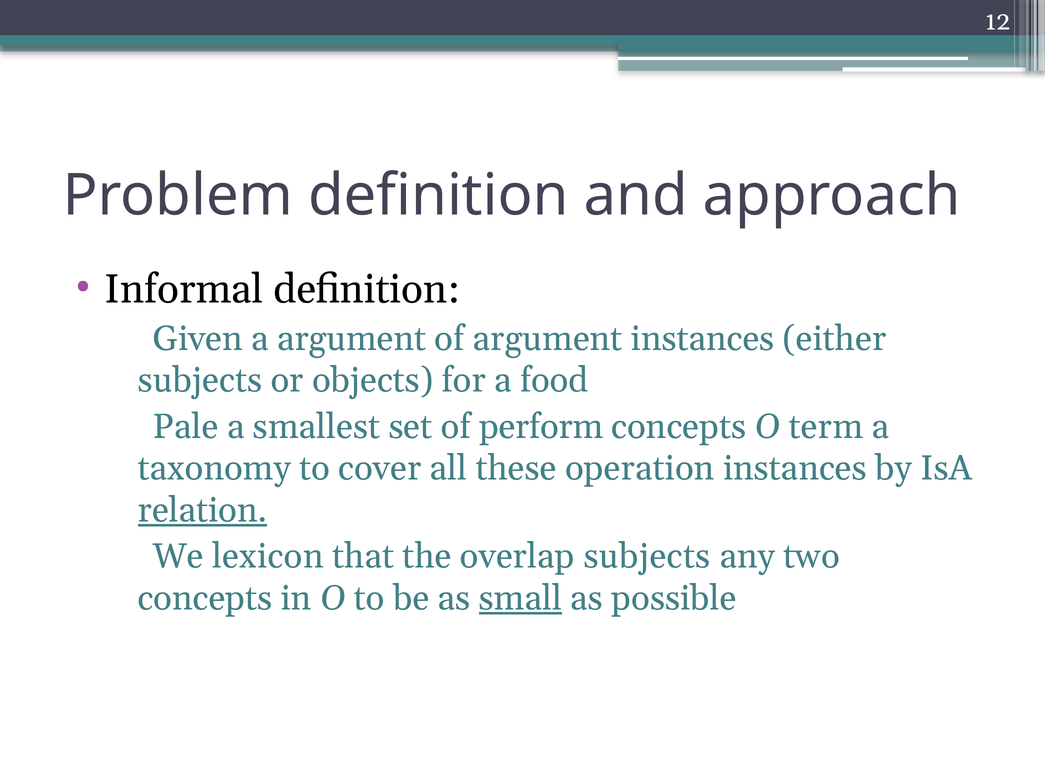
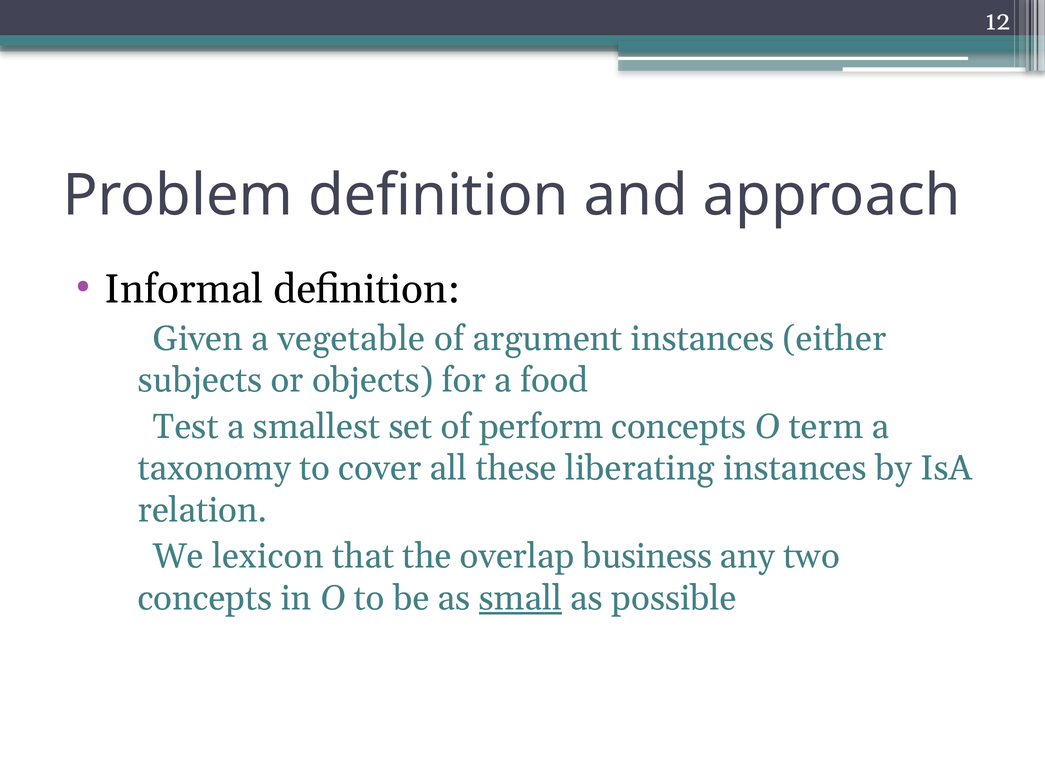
a argument: argument -> vegetable (351, 339)
Pale: Pale -> Test (186, 427)
operation: operation -> liberating (640, 468)
relation underline: present -> none (202, 510)
overlap subjects: subjects -> business (647, 556)
